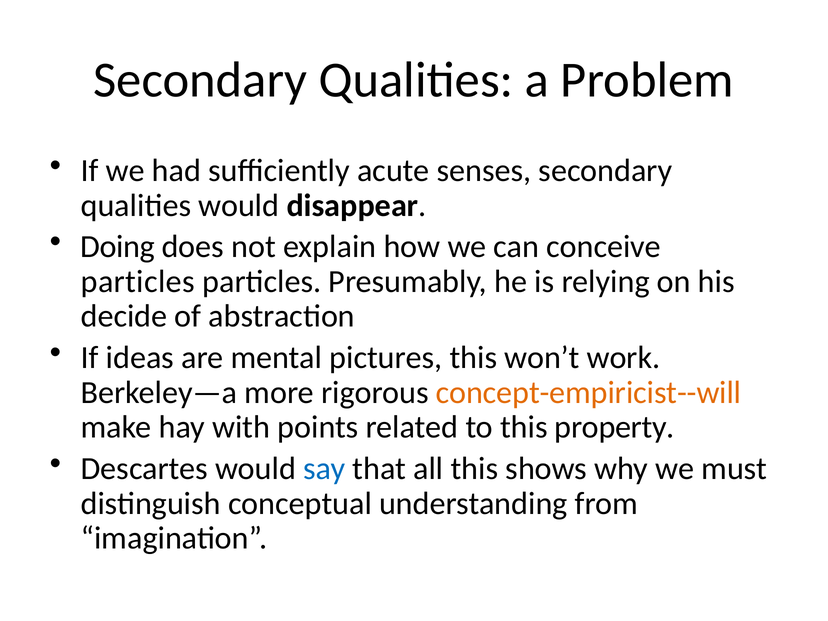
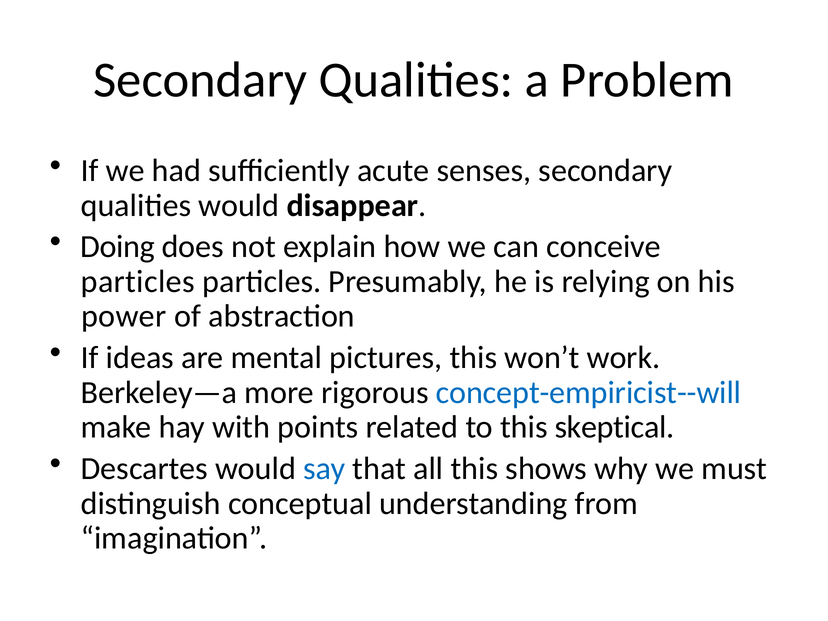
decide: decide -> power (124, 316)
concept-empiricist--will colour: orange -> blue (589, 393)
property: property -> skeptical (614, 427)
